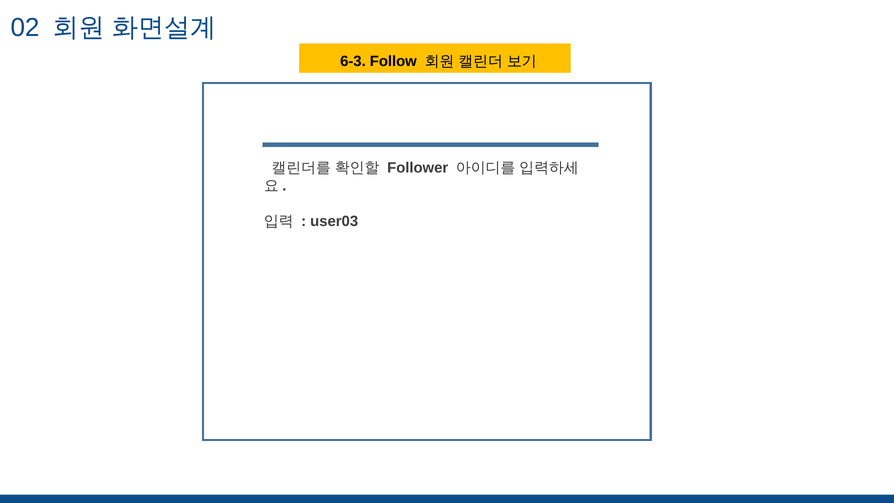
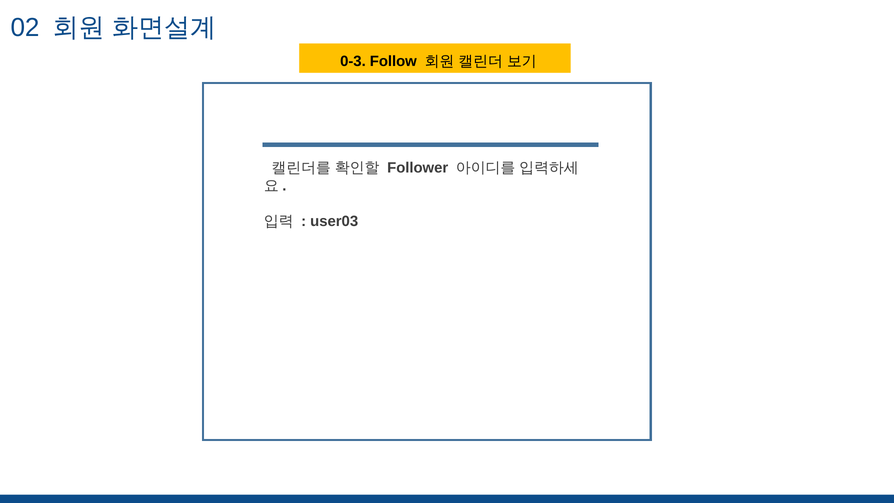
6-3: 6-3 -> 0-3 (353, 61)
